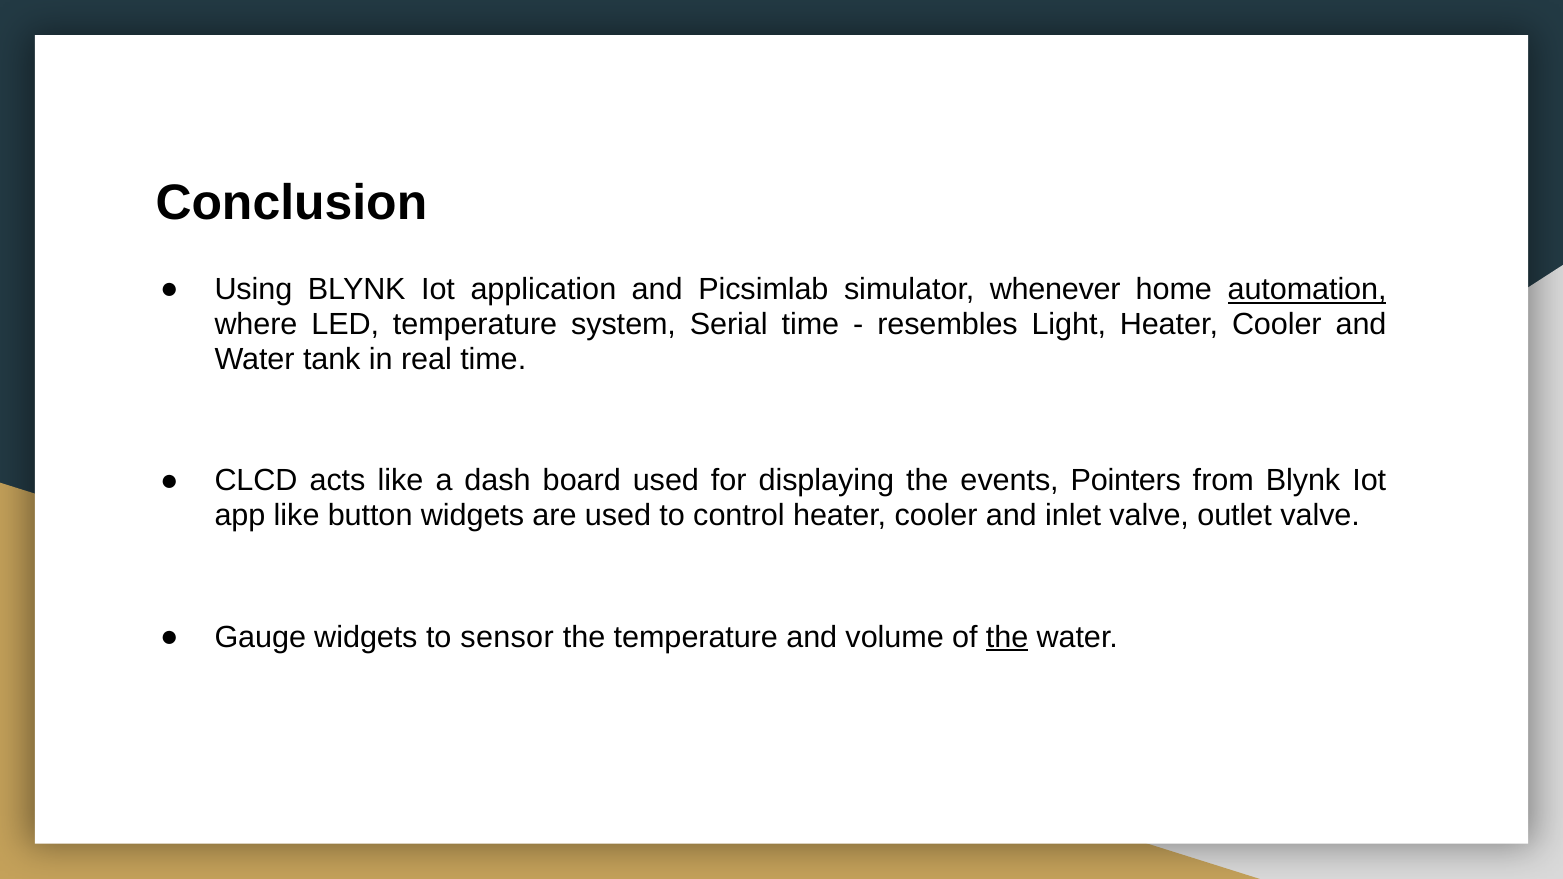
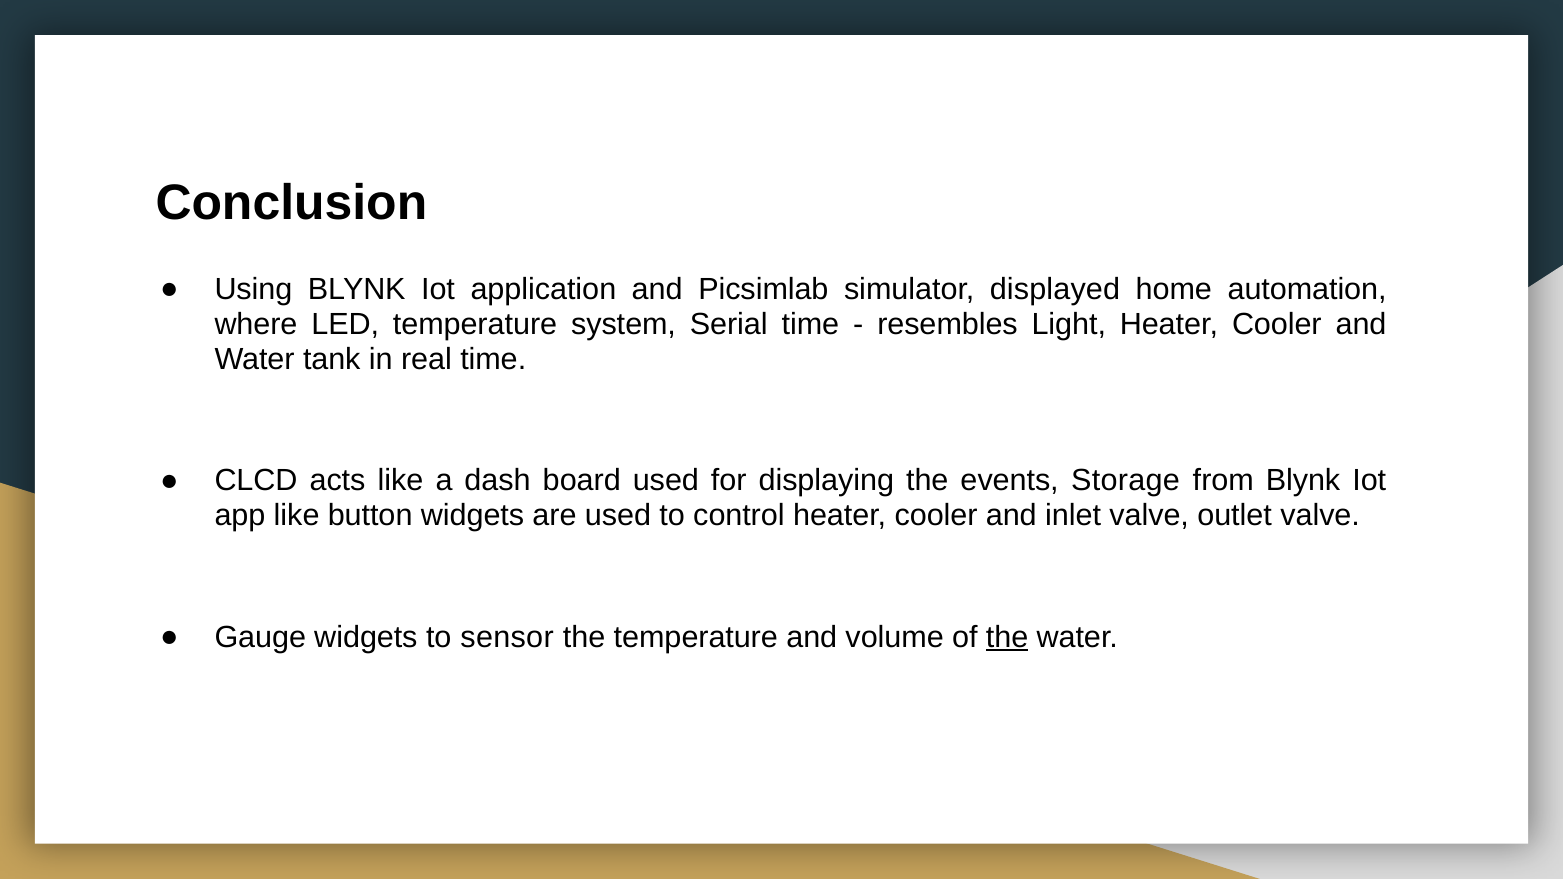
whenever: whenever -> displayed (1055, 290)
automation underline: present -> none (1307, 290)
Pointers: Pointers -> Storage (1126, 481)
